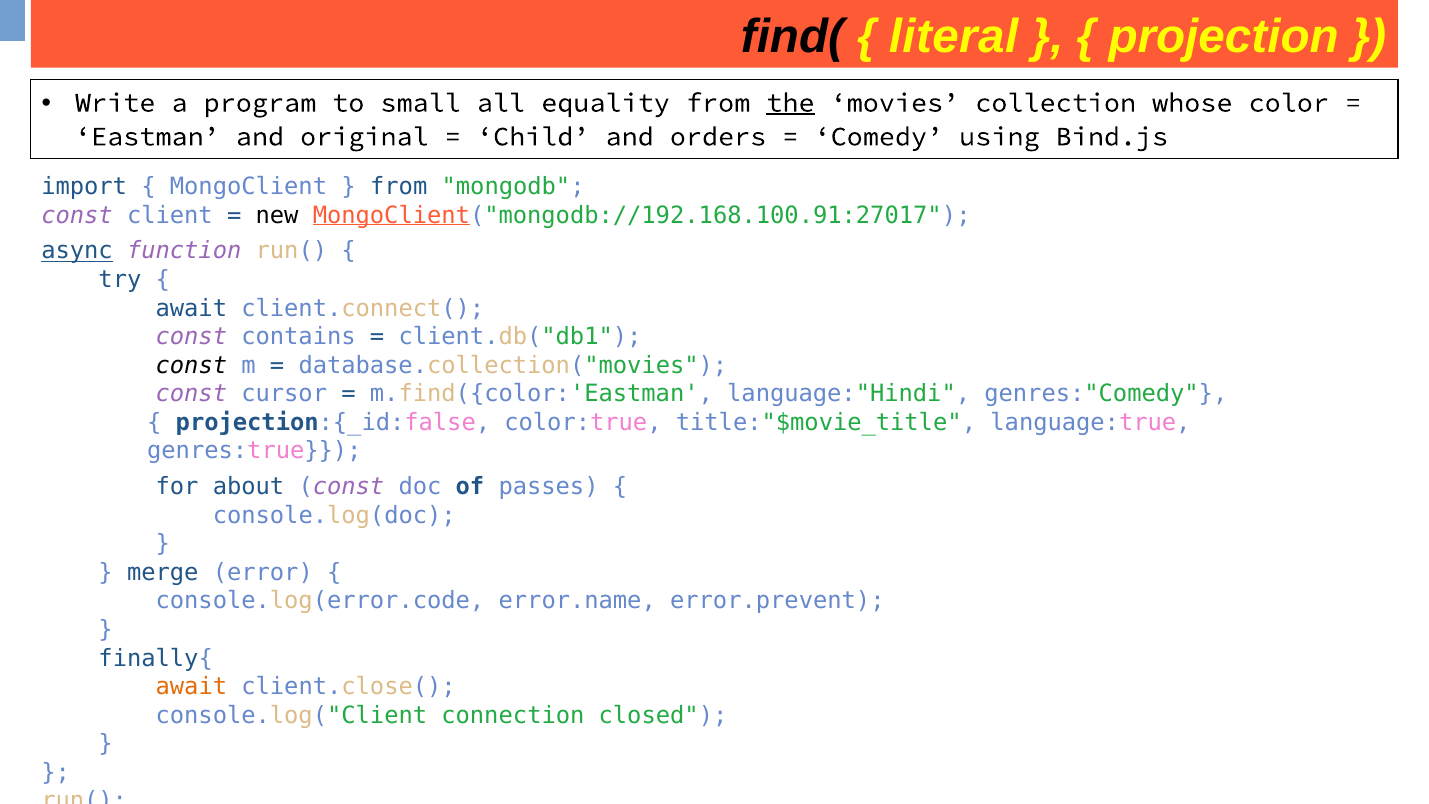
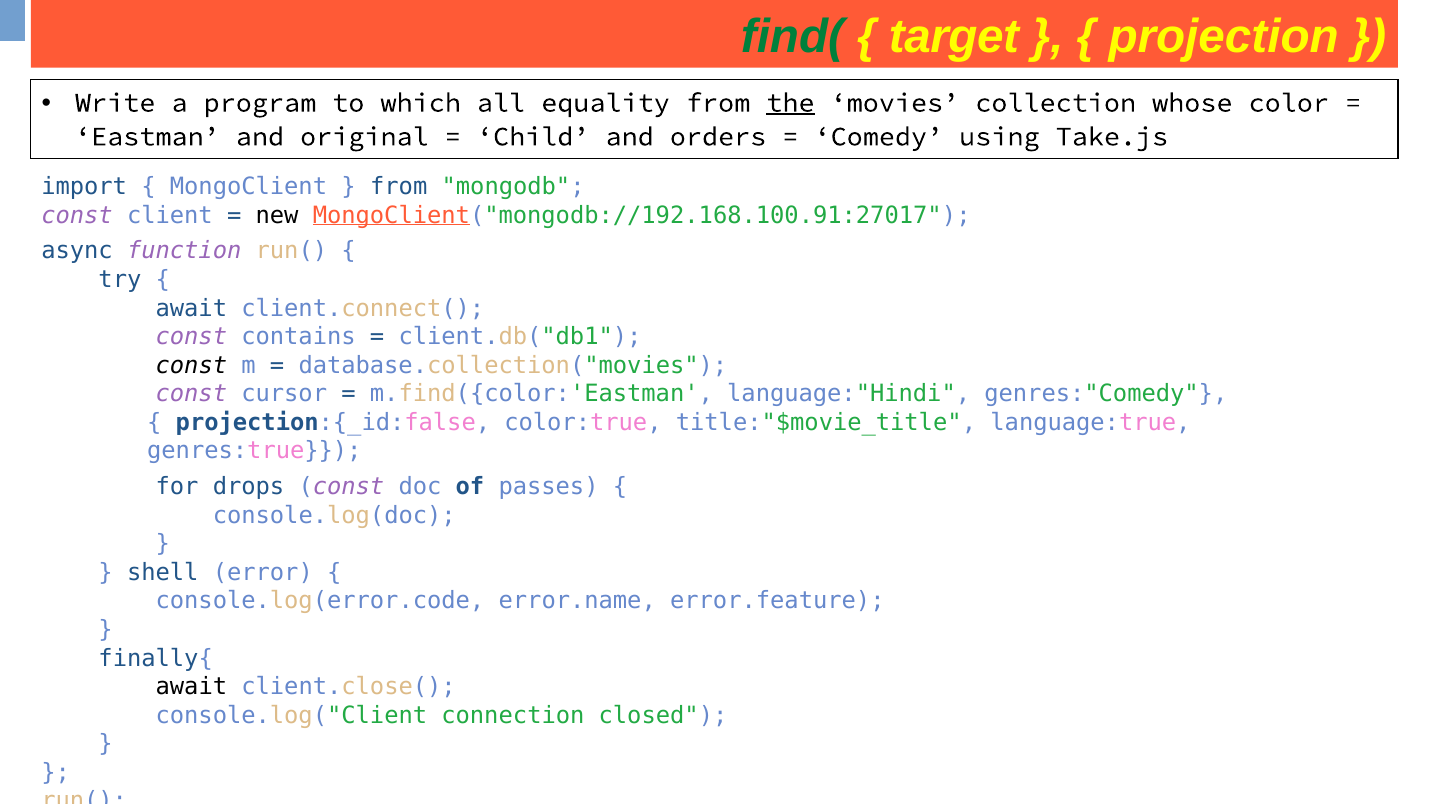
find( colour: black -> green (792, 37)
literal: literal -> target (954, 37)
small: small -> which (421, 103)
Bind.js: Bind.js -> Take.js (1112, 137)
async underline: present -> none (77, 251)
about: about -> drops (249, 487)
merge: merge -> shell (163, 572)
error.prevent: error.prevent -> error.feature (777, 601)
await colour: orange -> black (191, 687)
